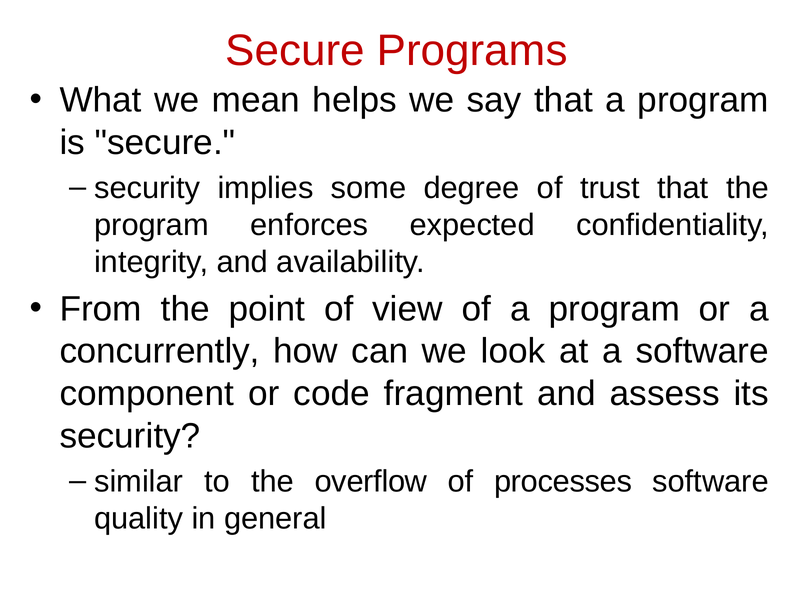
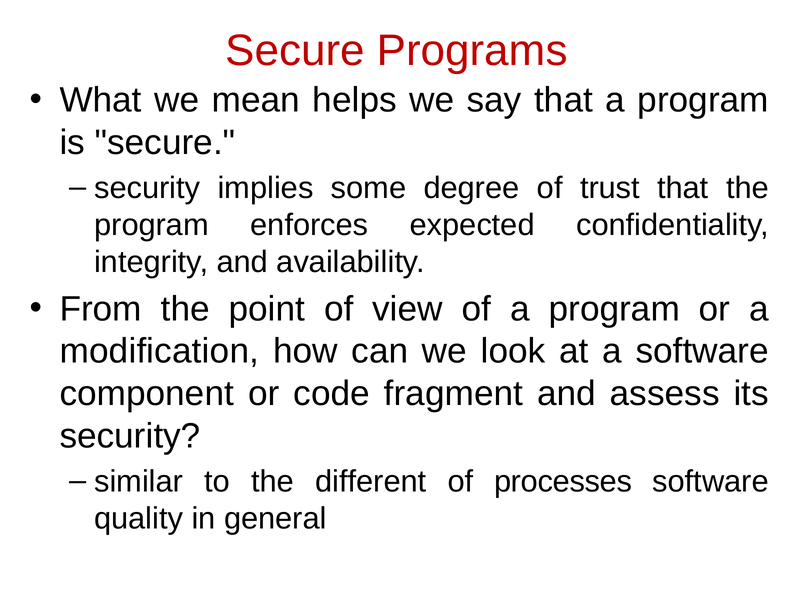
concurrently: concurrently -> modification (159, 351)
overflow: overflow -> different (371, 481)
